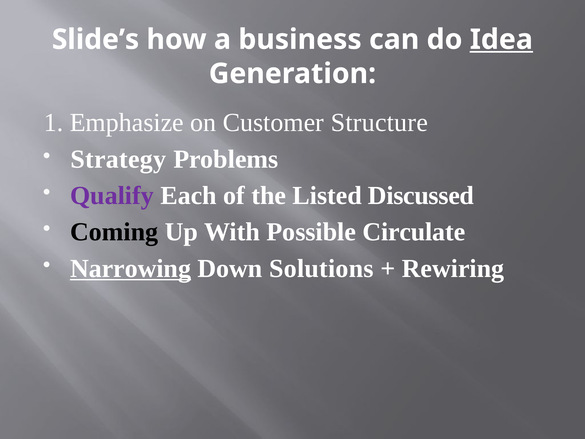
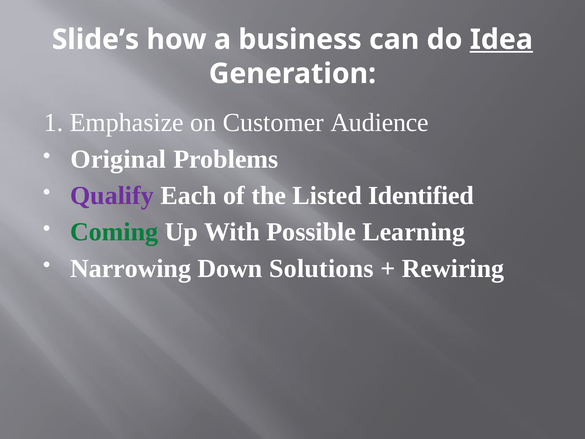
Structure: Structure -> Audience (380, 123)
Strategy: Strategy -> Original (118, 159)
Discussed: Discussed -> Identified (421, 196)
Coming colour: black -> green (114, 232)
Circulate: Circulate -> Learning (414, 232)
Narrowing underline: present -> none (131, 268)
